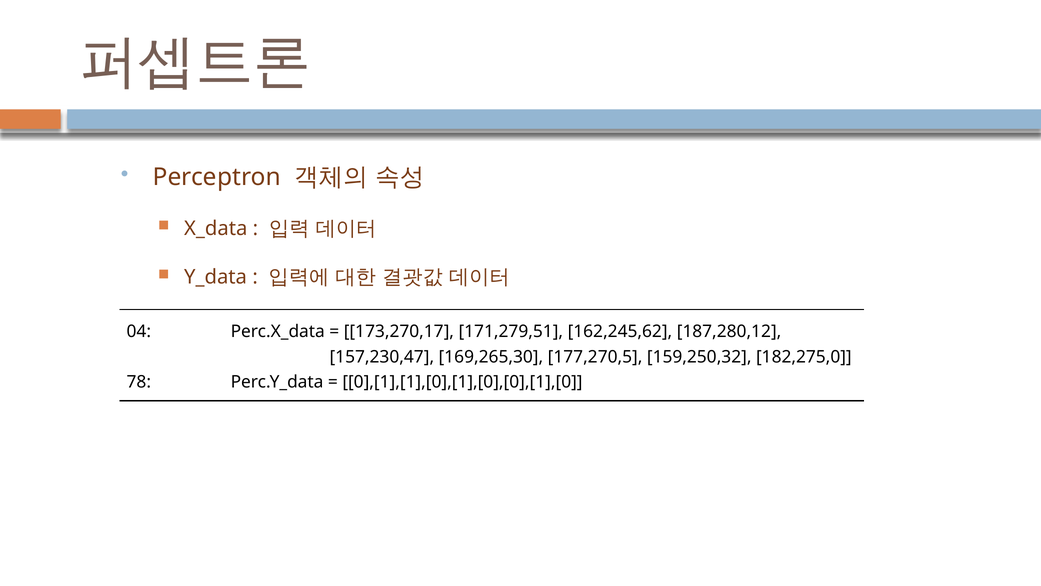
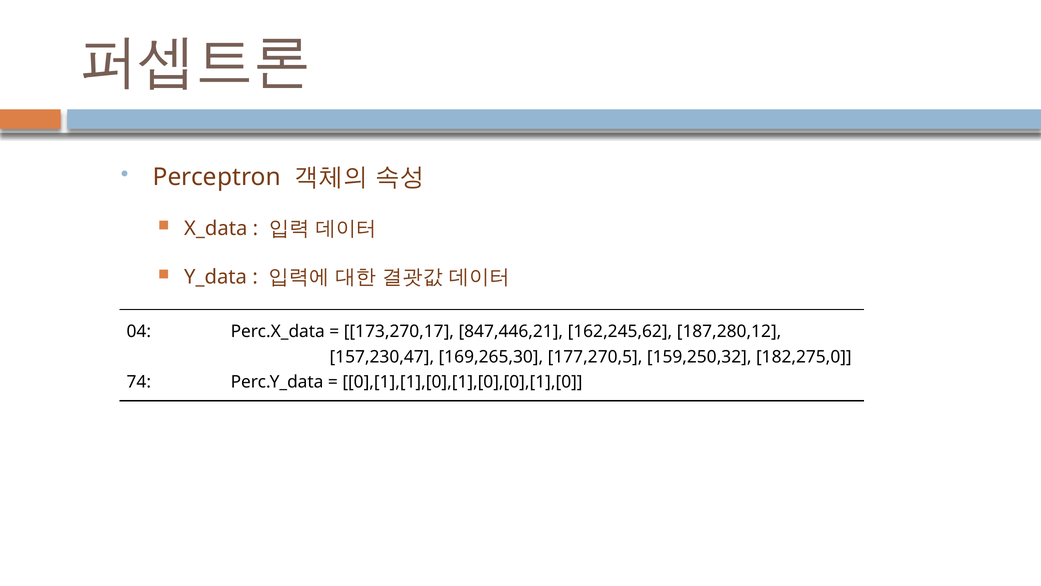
171,279,51: 171,279,51 -> 847,446,21 (511, 331)
78: 78 -> 74 (139, 382)
